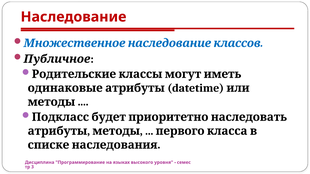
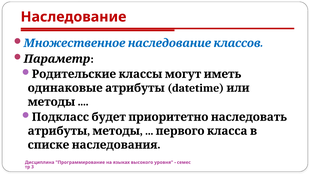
Публичное: Публичное -> Параметр (57, 59)
